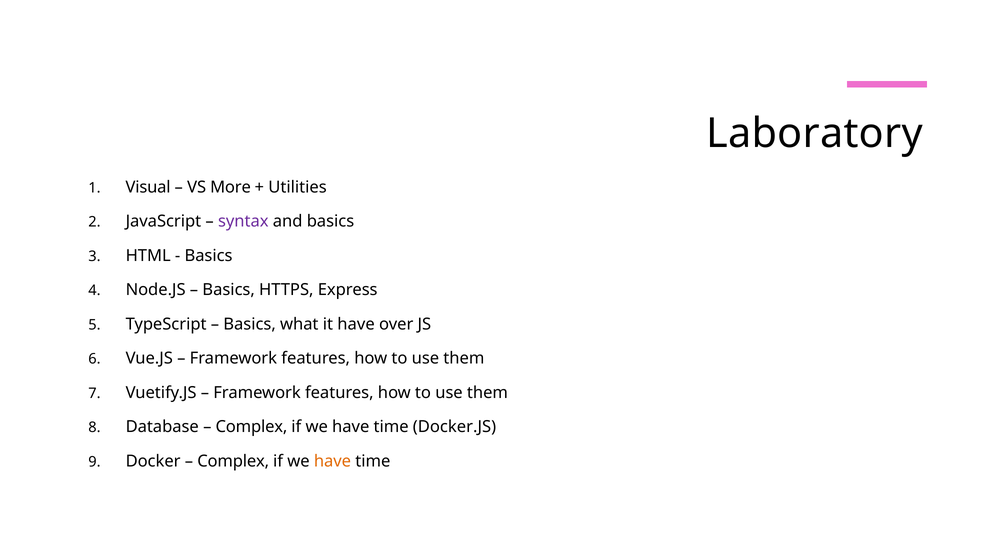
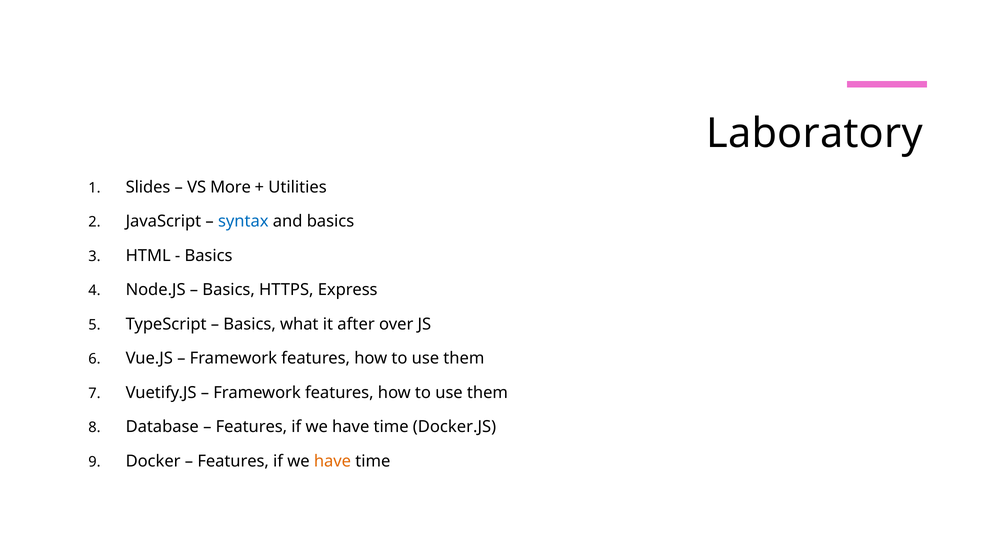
Visual: Visual -> Slides (148, 187)
syntax colour: purple -> blue (243, 221)
it have: have -> after (356, 324)
Complex: Complex -> Features (251, 427)
Complex: Complex -> Features (233, 461)
